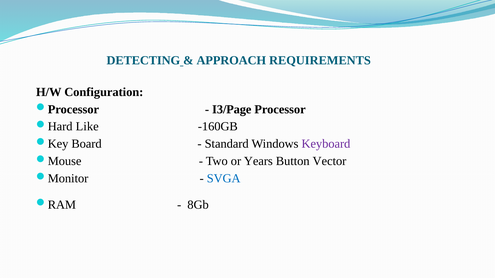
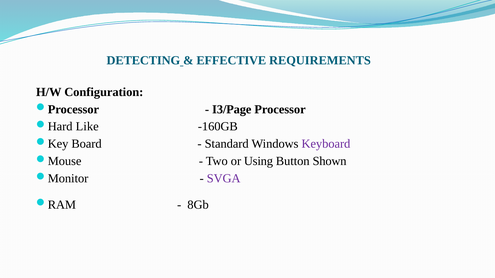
APPROACH: APPROACH -> EFFECTIVE (231, 60)
Years: Years -> Using (258, 161)
Vector: Vector -> Shown (330, 161)
SVGA colour: blue -> purple (224, 179)
